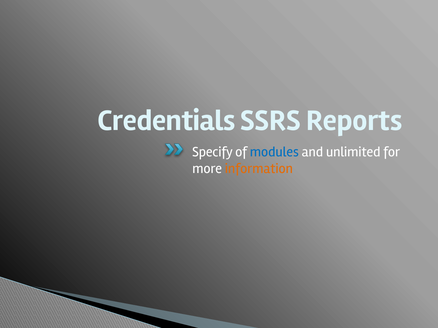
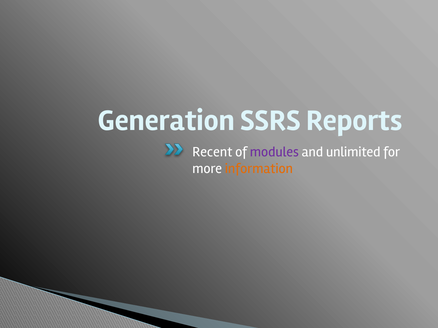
Credentials: Credentials -> Generation (166, 121)
Specify: Specify -> Recent (212, 152)
modules colour: blue -> purple (274, 152)
